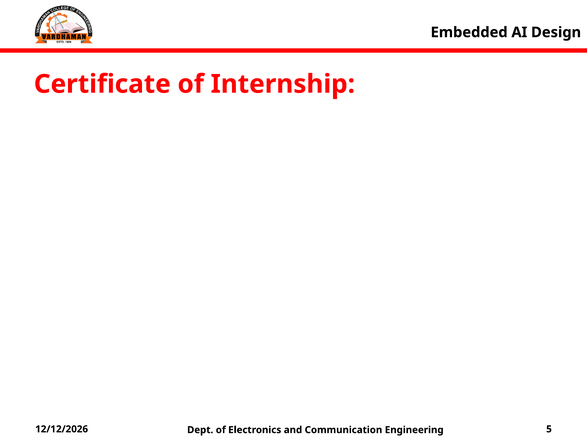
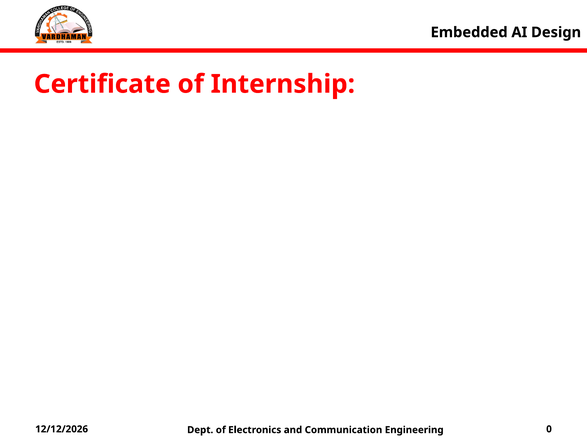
5: 5 -> 0 (549, 428)
